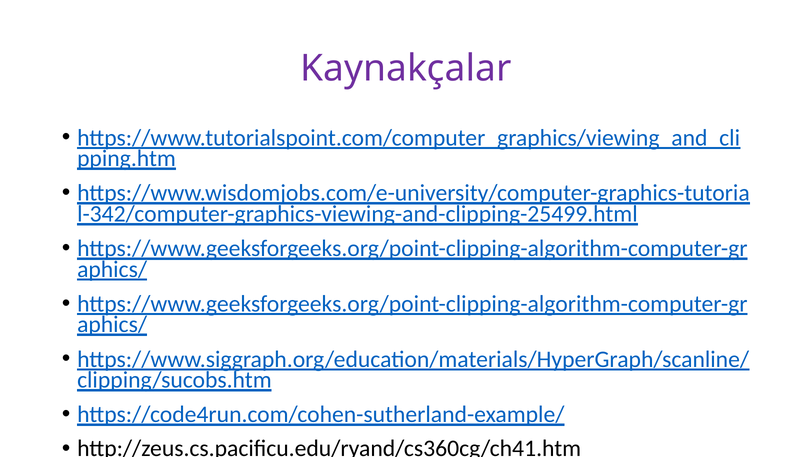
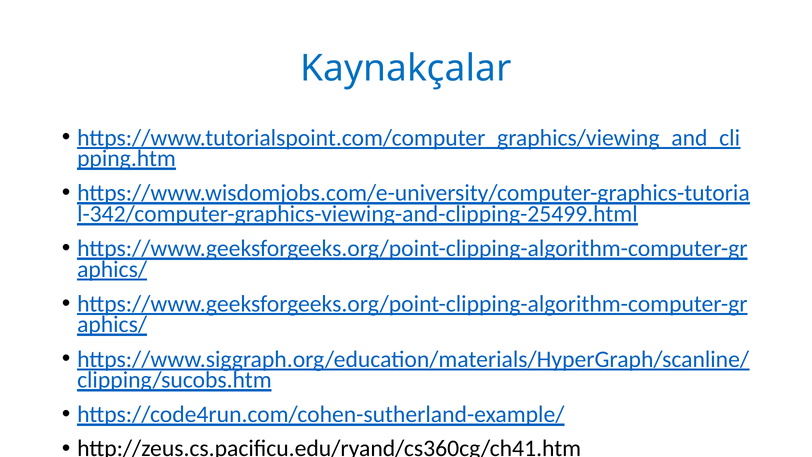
Kaynakçalar colour: purple -> blue (406, 68)
